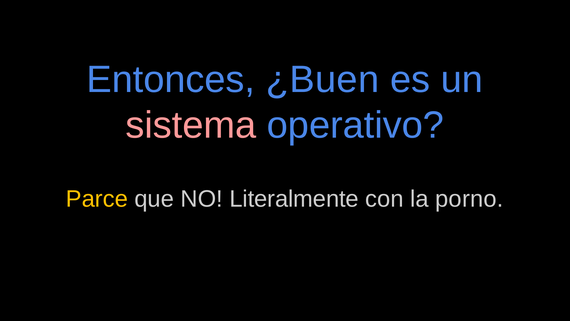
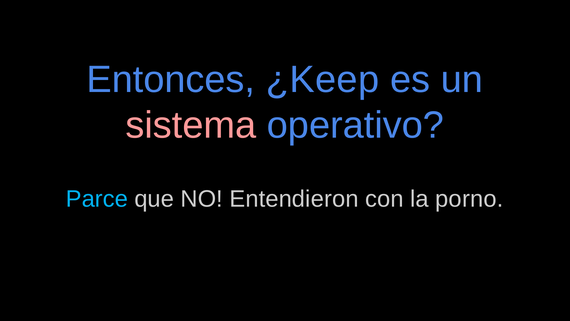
¿Buen: ¿Buen -> ¿Keep (323, 80)
Parce colour: yellow -> light blue (97, 199)
Literalmente: Literalmente -> Entendieron (294, 199)
